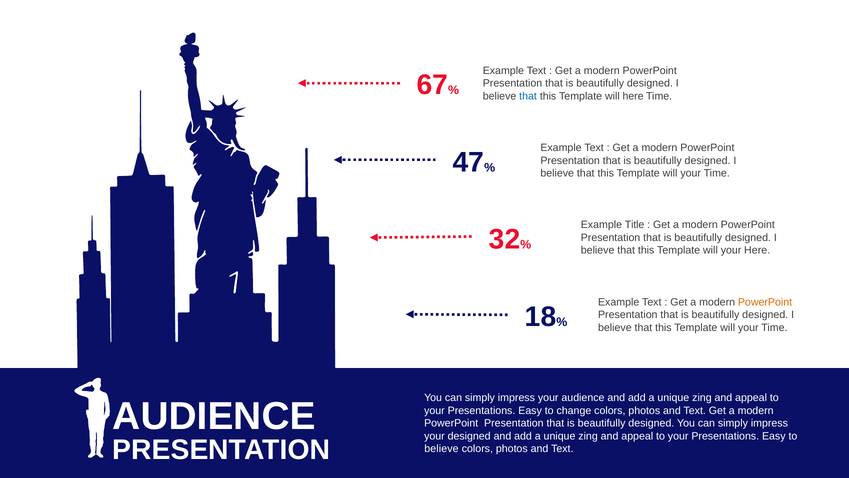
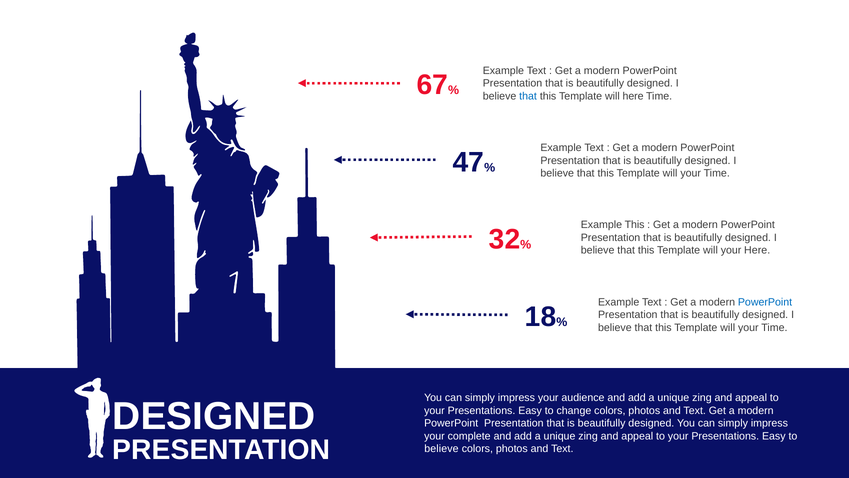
Example Title: Title -> This (635, 225)
PowerPoint colour: orange -> blue (765, 302)
AUDIENCE: AUDIENCE -> DESIGNED (214, 416)
your designed: designed -> complete (469, 436)
